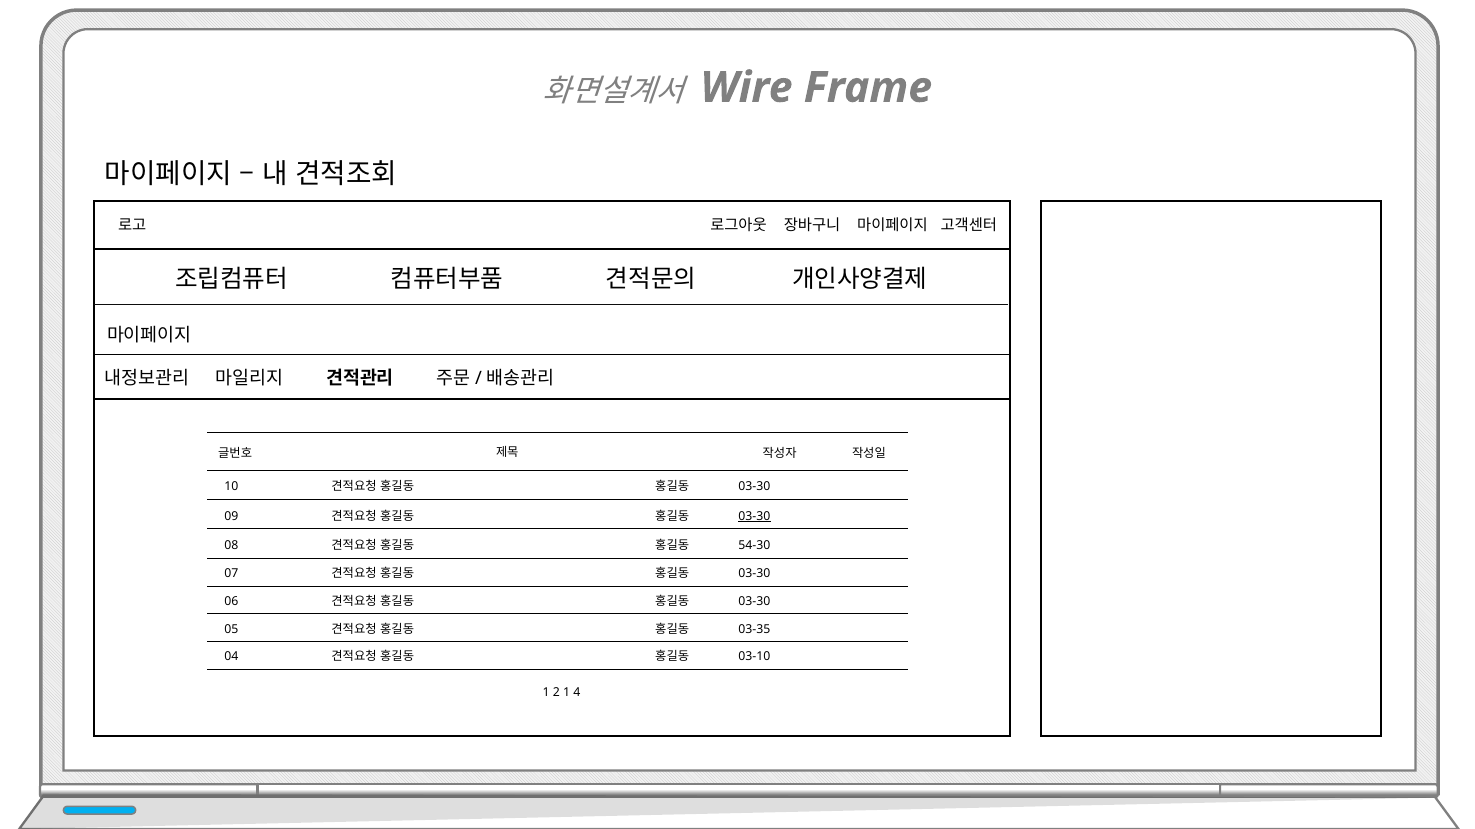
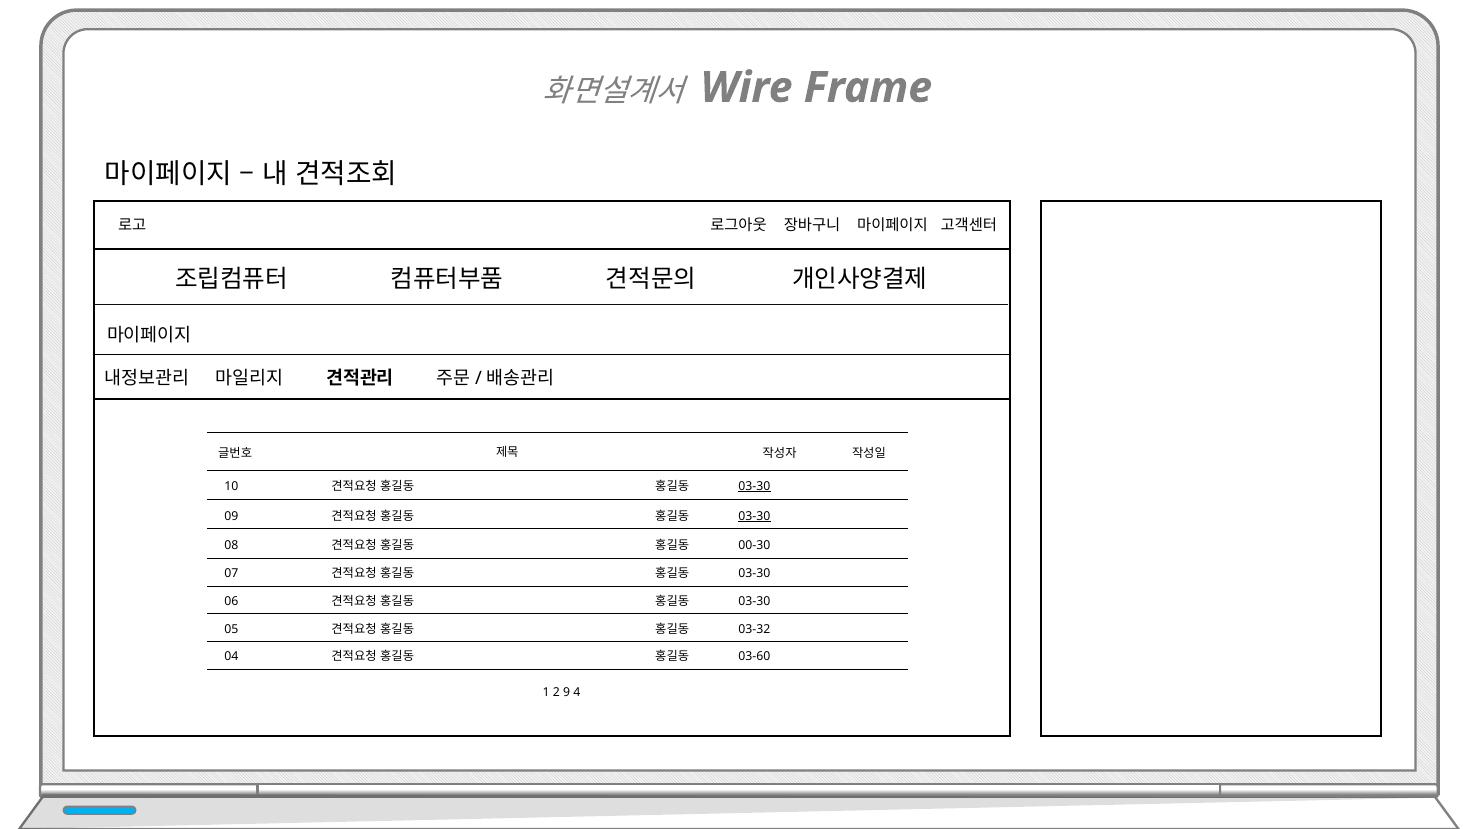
03-30 underline: none -> present (754, 487)
54-30: 54-30 -> 00-30 (754, 545)
03-35: 03-35 -> 03-32 (754, 630)
03-10: 03-10 -> 03-60 (754, 657)
2 1: 1 -> 9 (567, 693)
